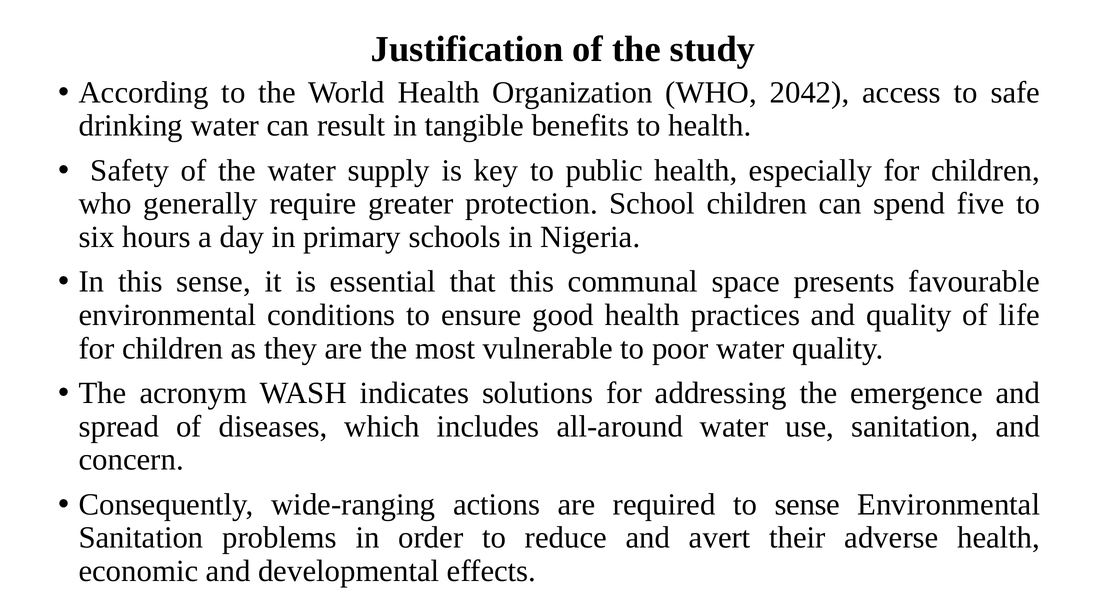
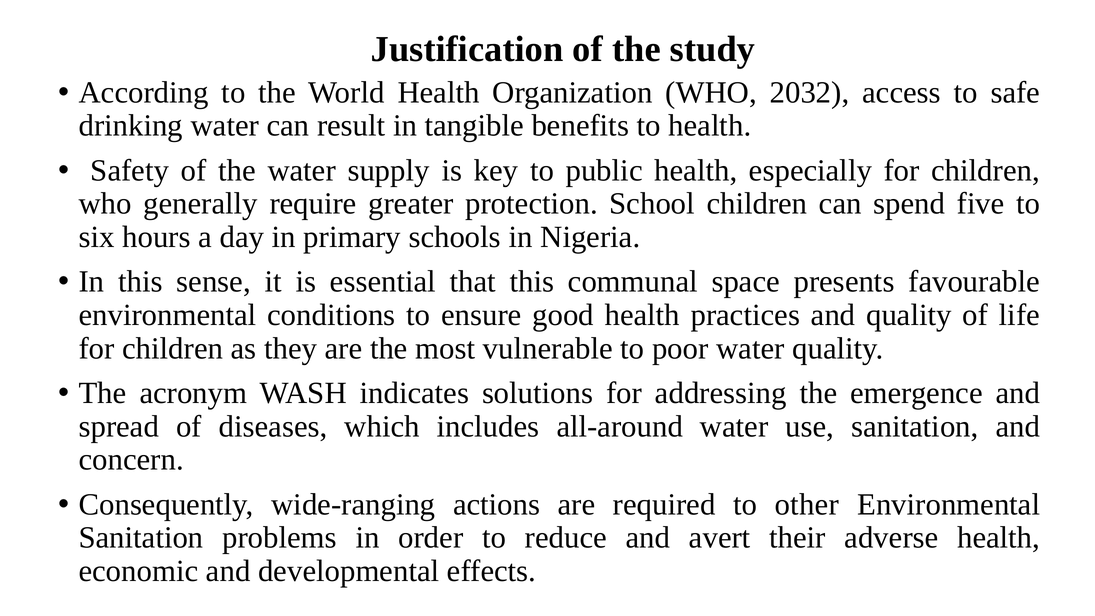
2042: 2042 -> 2032 (810, 92)
to sense: sense -> other (807, 504)
